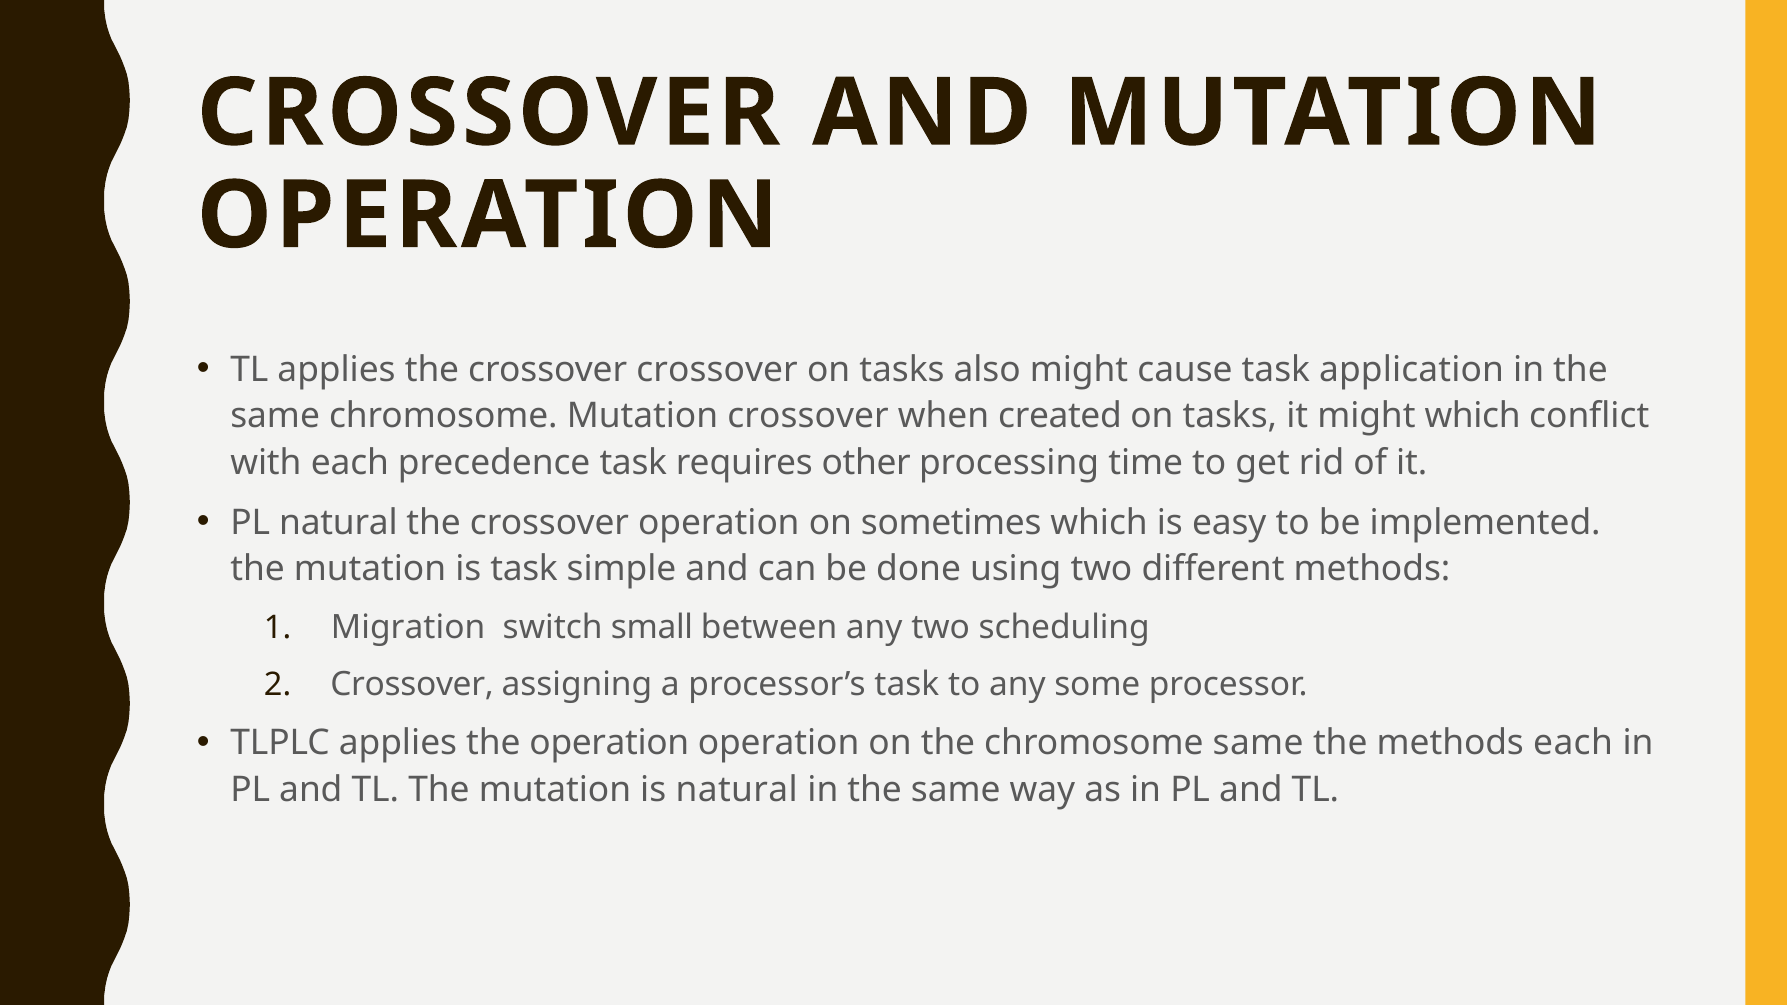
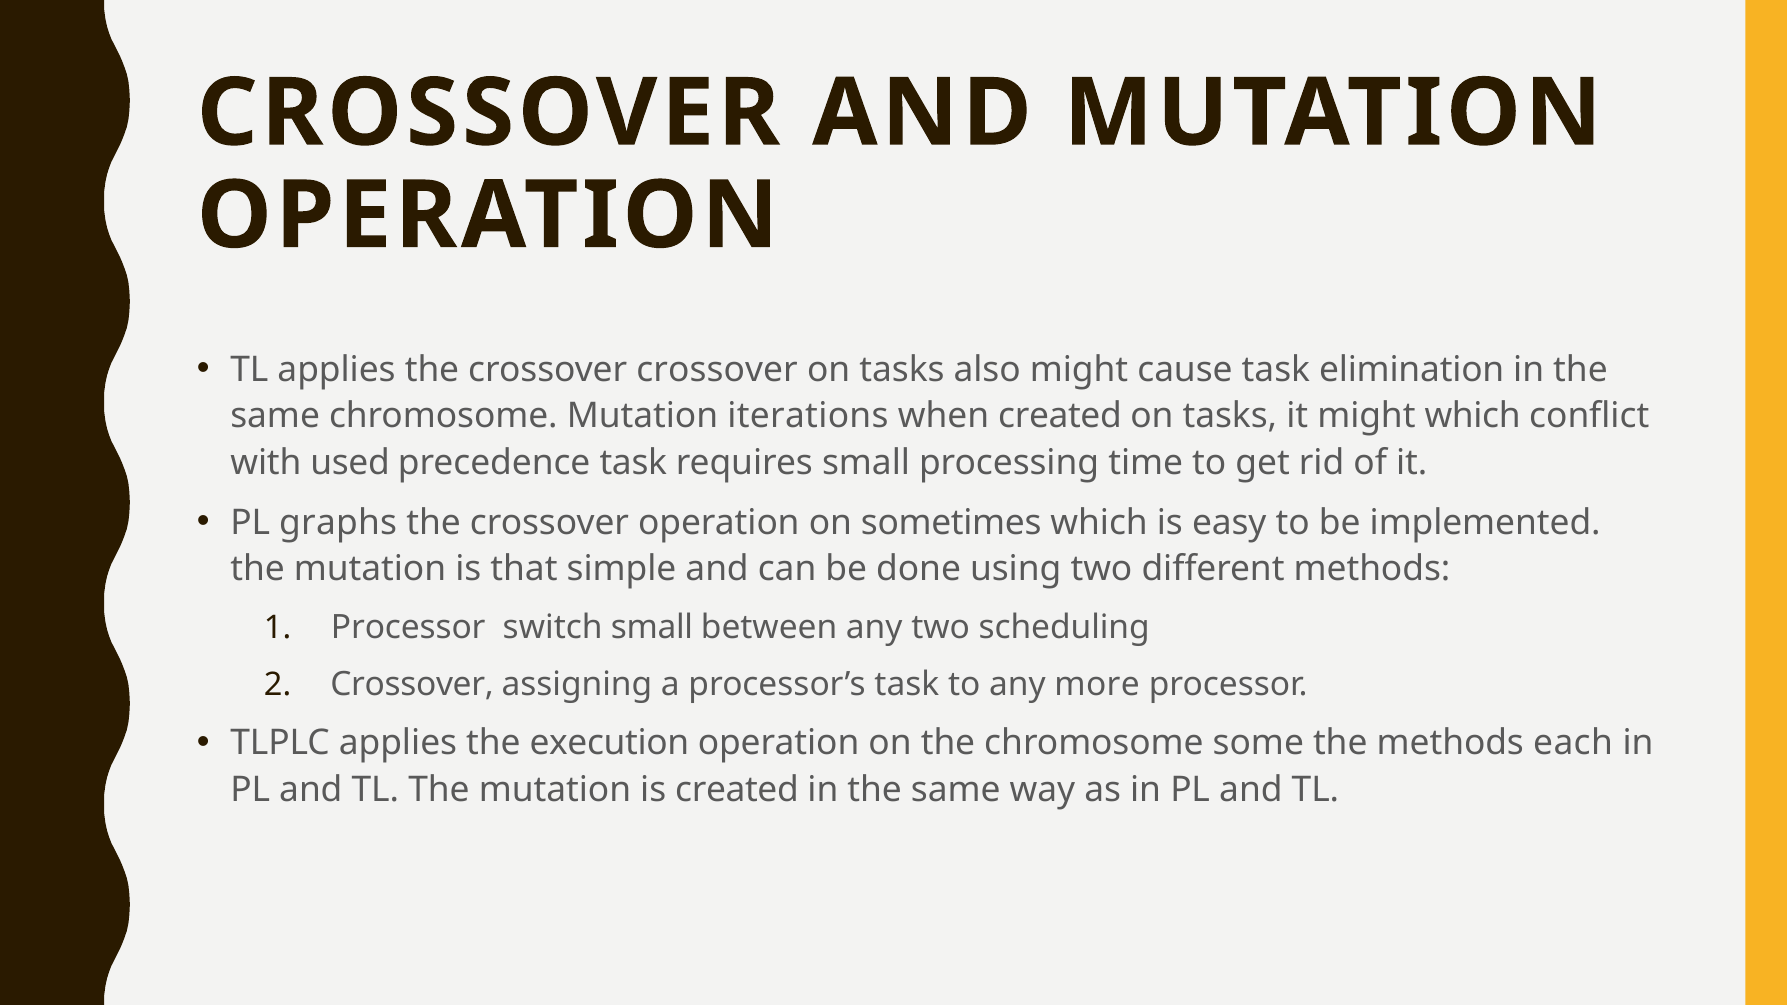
application: application -> elimination (1412, 370)
Mutation crossover: crossover -> iterations (808, 416)
with each: each -> used (350, 463)
requires other: other -> small (866, 463)
PL natural: natural -> graphs (338, 523)
is task: task -> that (524, 569)
Migration: Migration -> Processor (408, 628)
some: some -> more (1097, 685)
the operation: operation -> execution (609, 743)
chromosome same: same -> some (1258, 743)
is natural: natural -> created (737, 790)
